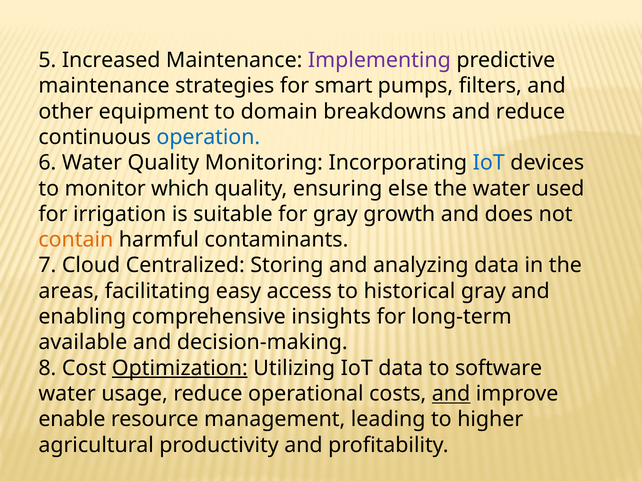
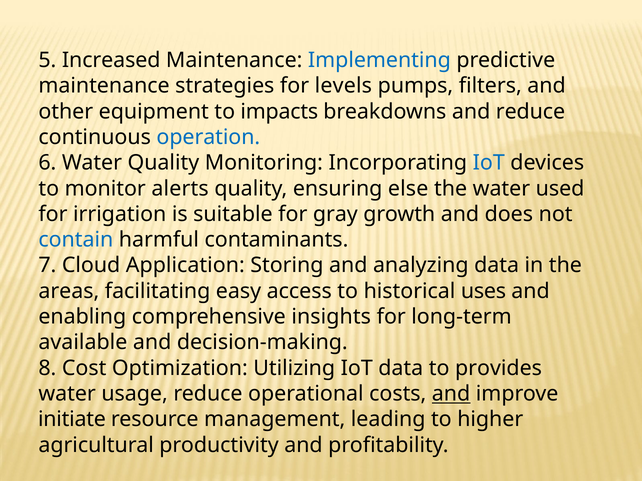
Implementing colour: purple -> blue (379, 60)
smart: smart -> levels (343, 86)
domain: domain -> impacts (279, 112)
which: which -> alerts (180, 189)
contain colour: orange -> blue (76, 240)
Centralized: Centralized -> Application (185, 266)
historical gray: gray -> uses (484, 291)
Optimization underline: present -> none (180, 368)
software: software -> provides (499, 368)
enable: enable -> initiate (72, 420)
